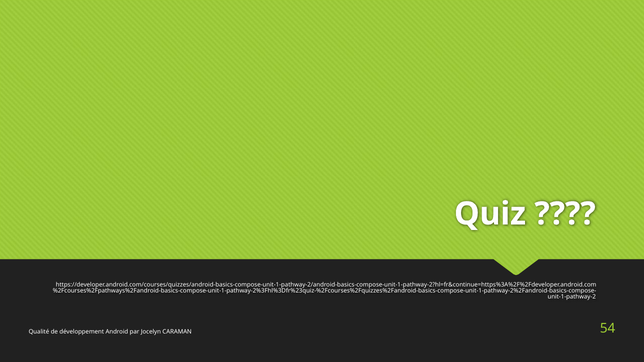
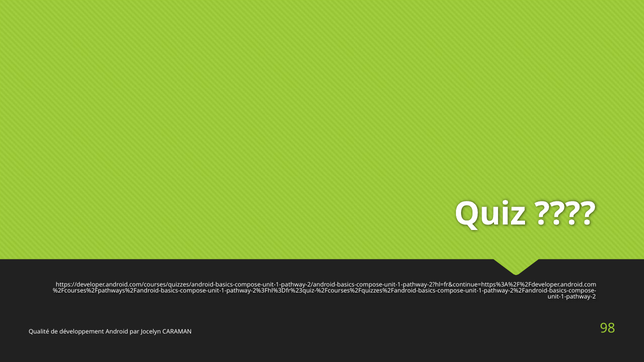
54: 54 -> 98 (608, 328)
